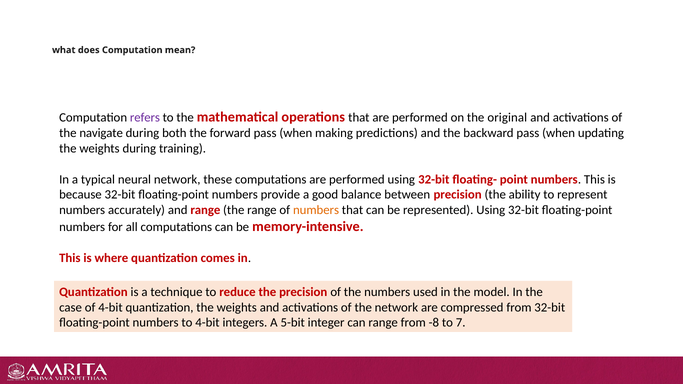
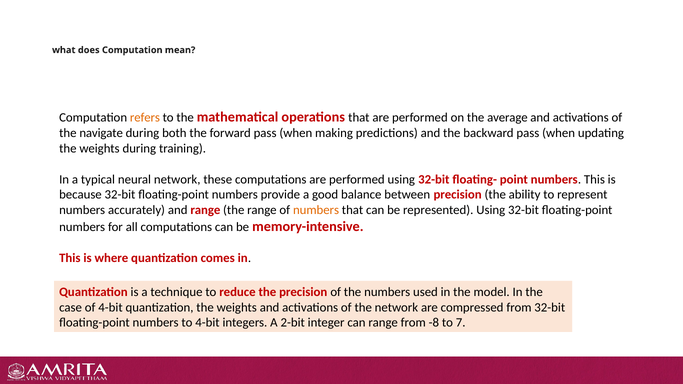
refers colour: purple -> orange (145, 118)
original: original -> average (507, 118)
5-bit: 5-bit -> 2-bit (293, 323)
